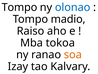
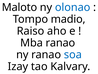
Tompo: Tompo -> Maloto (19, 7)
Mba tokoa: tokoa -> ranao (60, 43)
soa colour: orange -> blue (73, 54)
